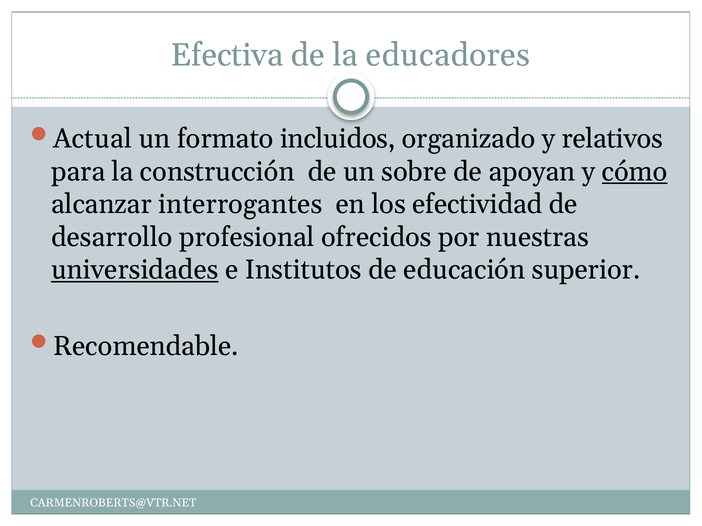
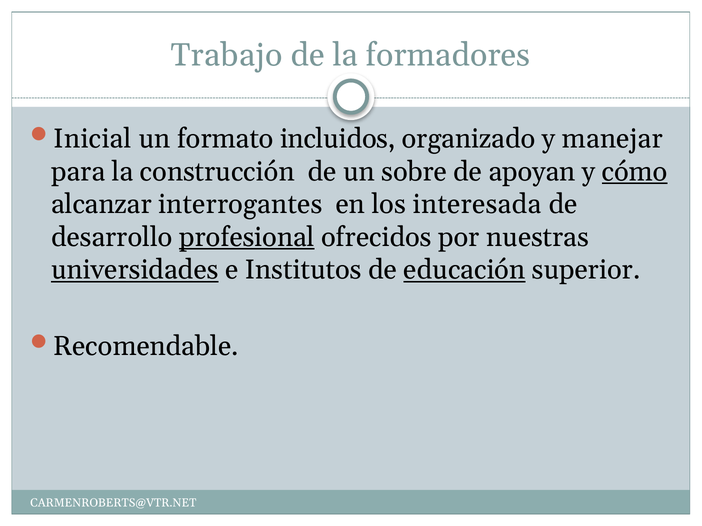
Efectiva: Efectiva -> Trabajo (227, 55)
educadores: educadores -> formadores (448, 55)
Actual: Actual -> Inicial (93, 139)
relativos: relativos -> manejar (612, 139)
efectividad: efectividad -> interesada (477, 205)
profesional underline: none -> present (247, 237)
educación underline: none -> present (464, 270)
